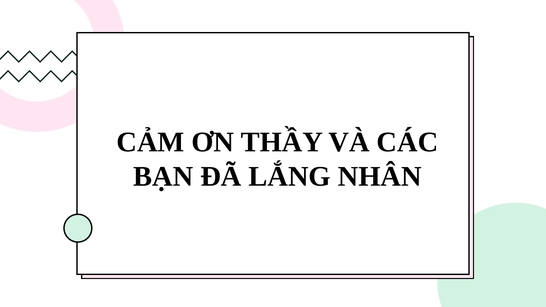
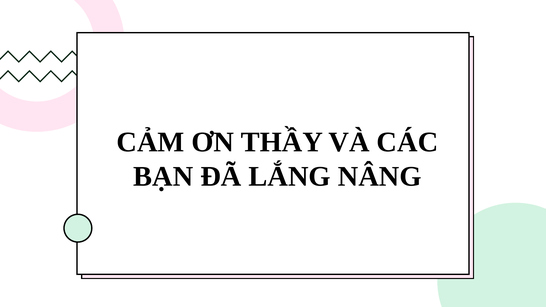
NHÂN: NHÂN -> NÂNG (380, 176)
